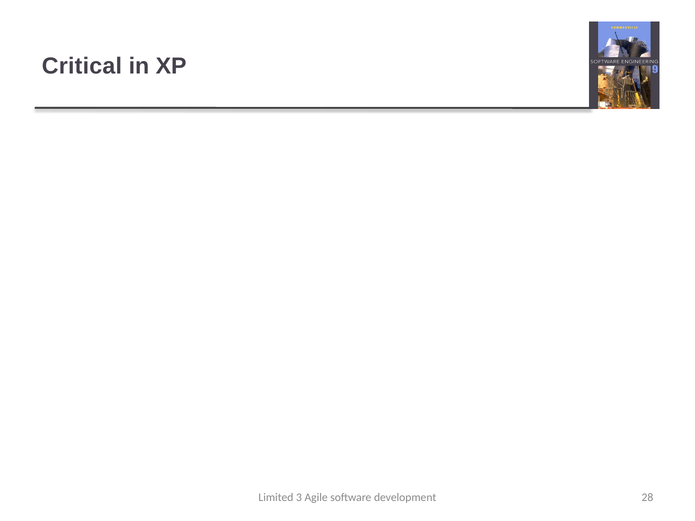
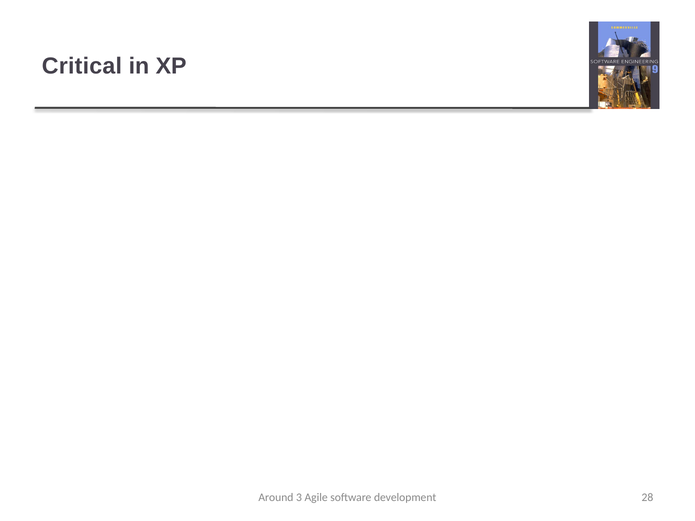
Limited: Limited -> Around (276, 498)
